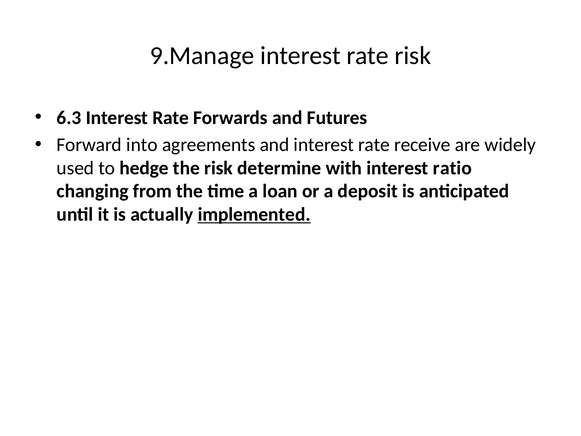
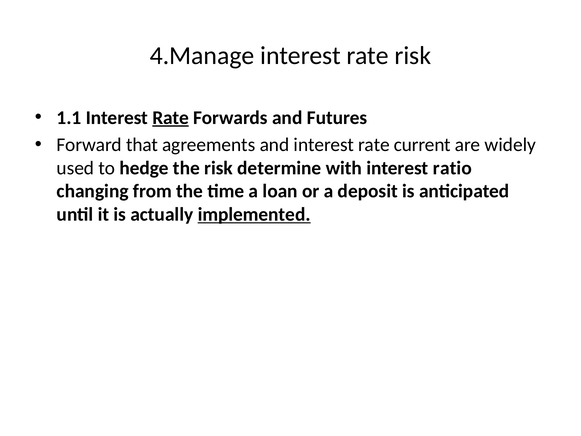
9.Manage: 9.Manage -> 4.Manage (202, 56)
6.3: 6.3 -> 1.1 (69, 118)
Rate underline: none -> present (171, 118)
into: into -> that (142, 145)
receive: receive -> current (422, 145)
